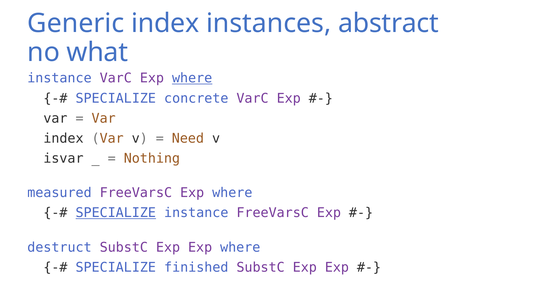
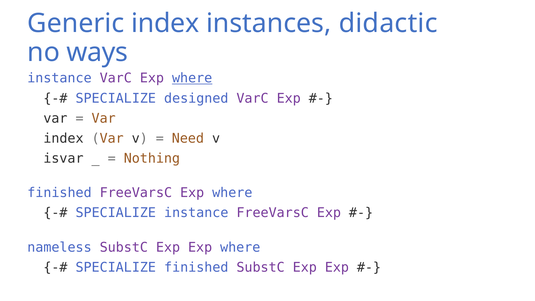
abstract: abstract -> didactic (388, 23)
what: what -> ways (97, 52)
concrete: concrete -> designed (196, 98)
measured: measured -> finished (59, 193)
SPECIALIZE underline: present -> none (116, 213)
destruct: destruct -> nameless (59, 247)
